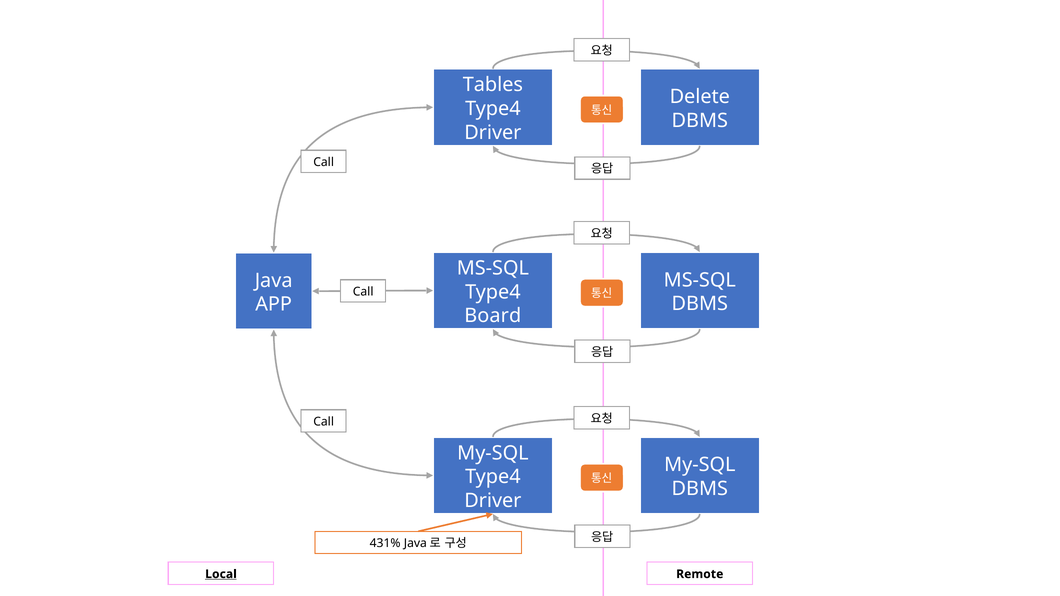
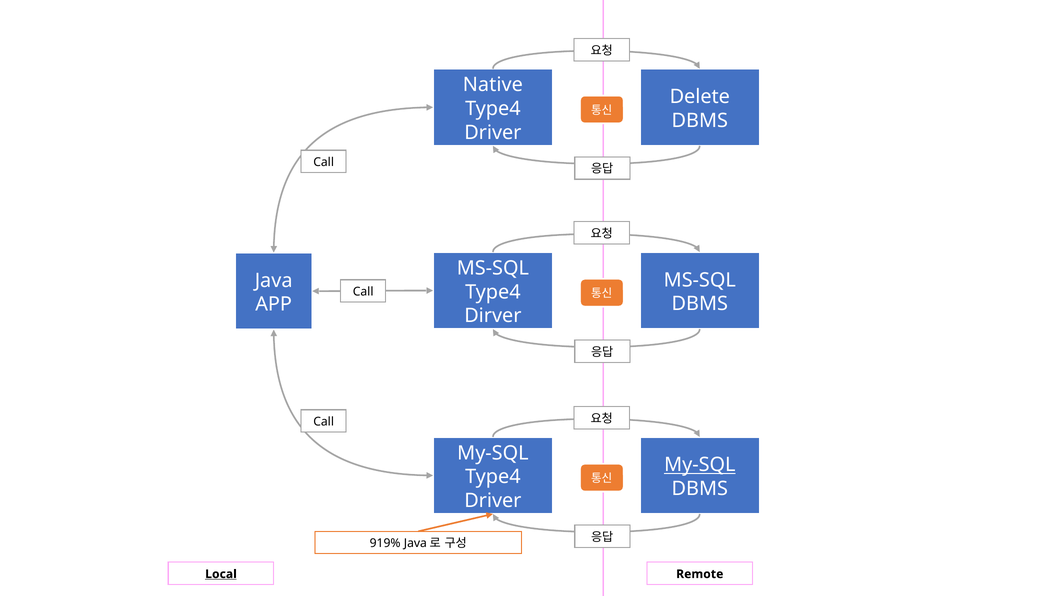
Tables: Tables -> Native (493, 85)
Board: Board -> Dirver (493, 316)
My-SQL underline: none -> present (700, 465)
431%: 431% -> 919% (385, 544)
